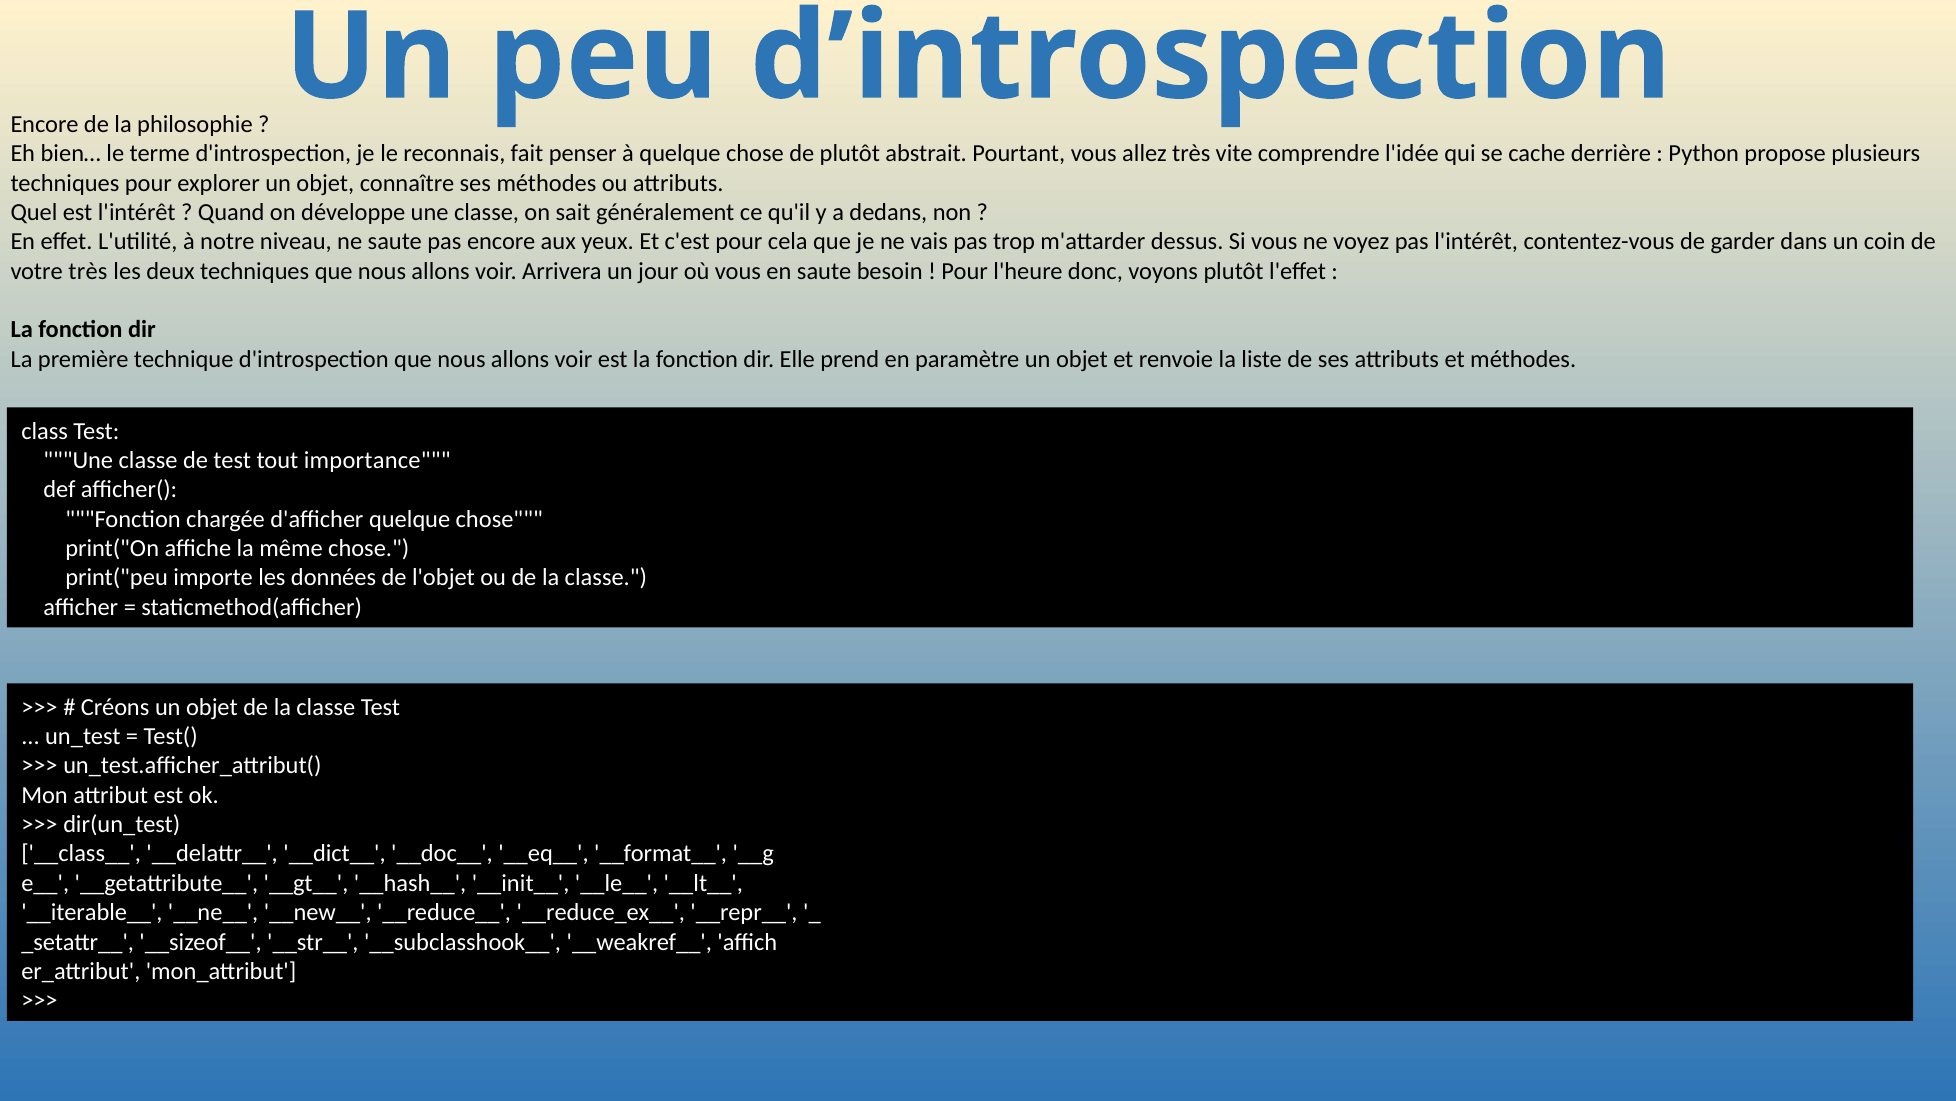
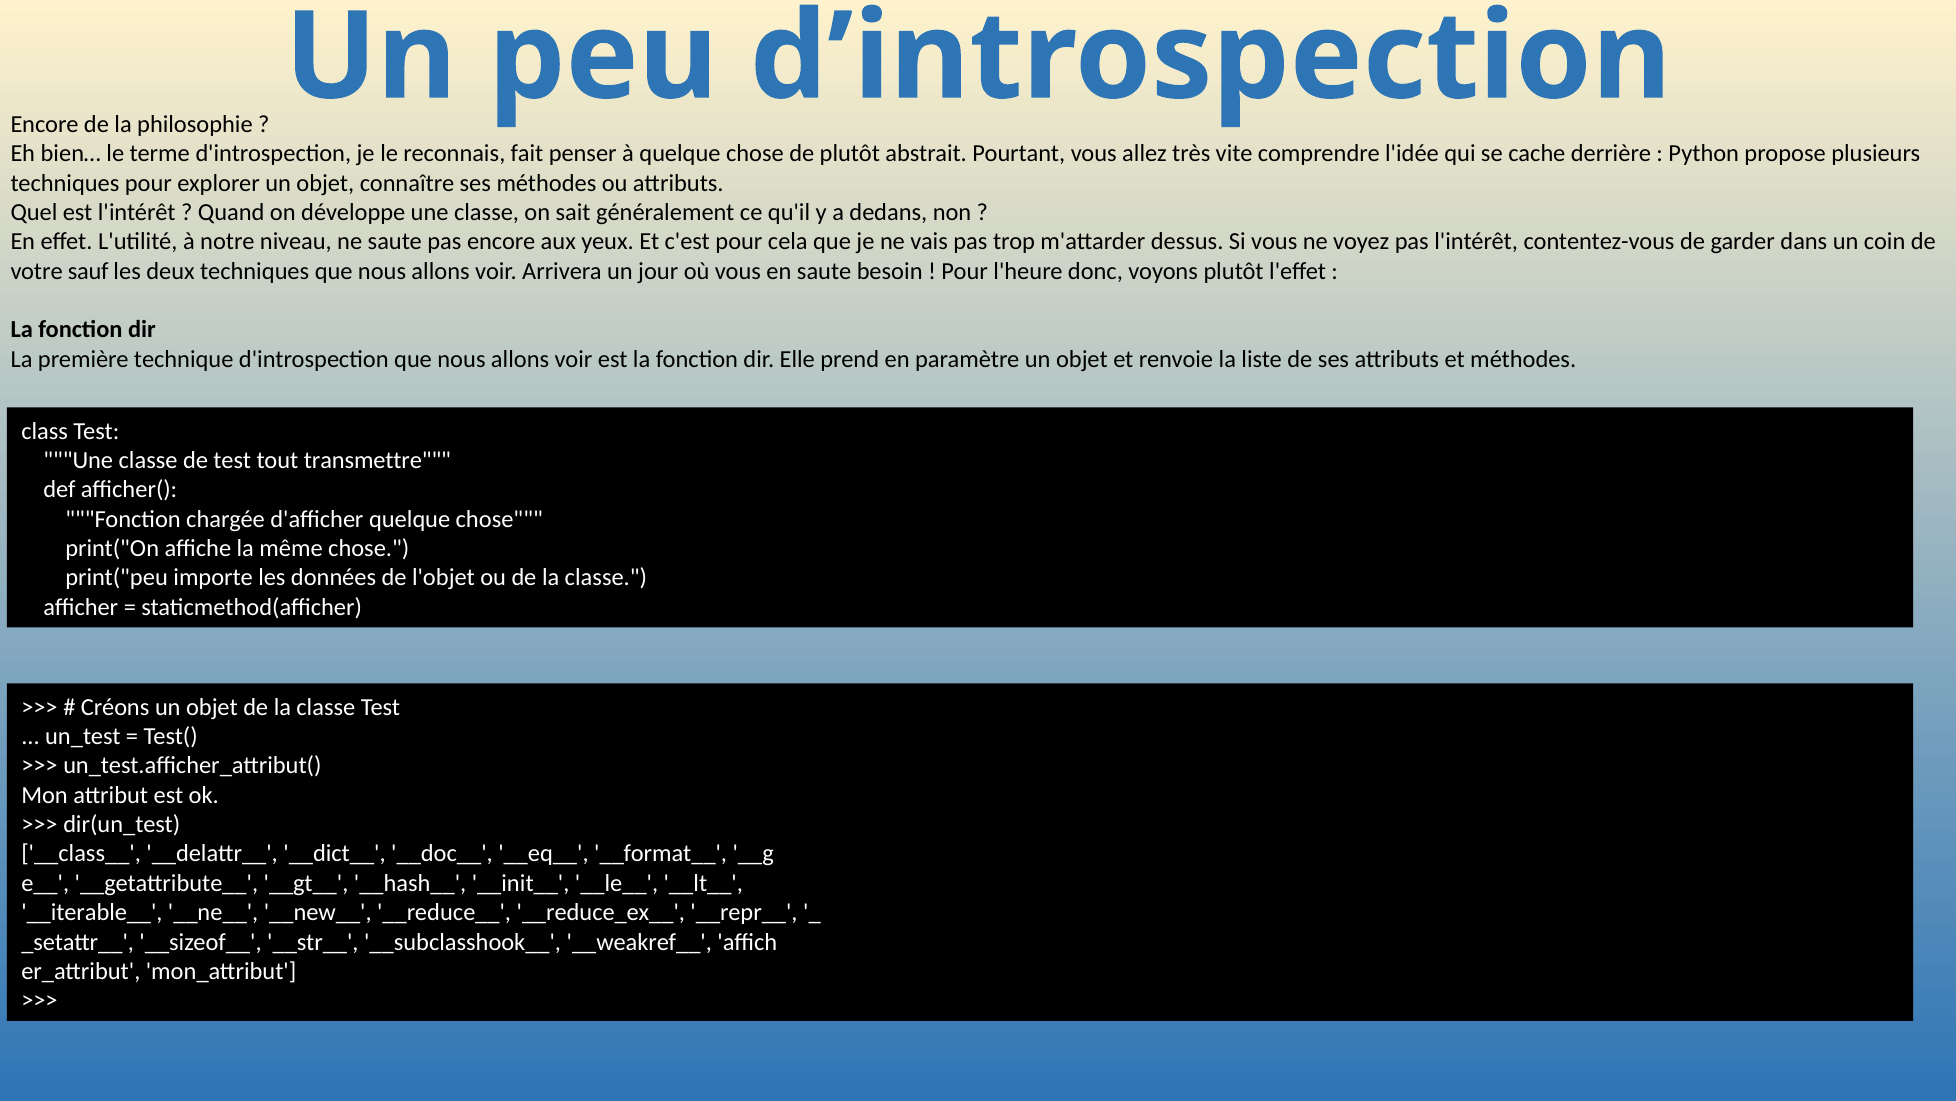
votre très: très -> sauf (88, 271)
importance: importance -> transmettre (377, 460)
